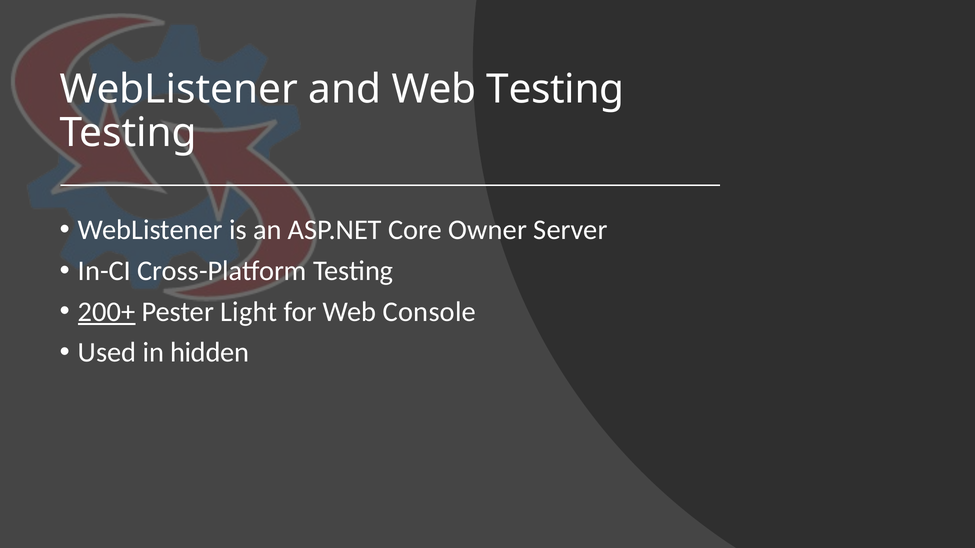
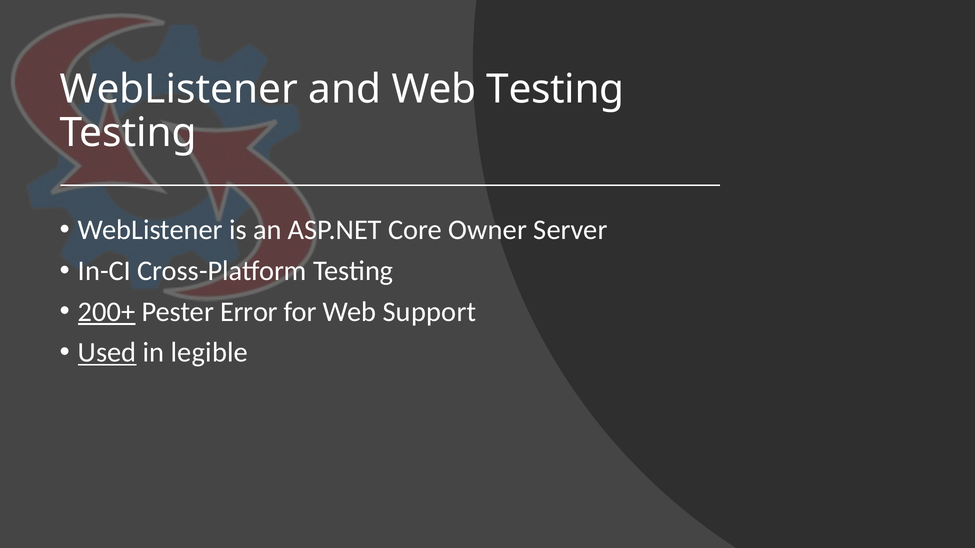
Light: Light -> Error (249, 312)
Console: Console -> Support (429, 312)
Used underline: none -> present (107, 353)
hidden: hidden -> legible (209, 353)
